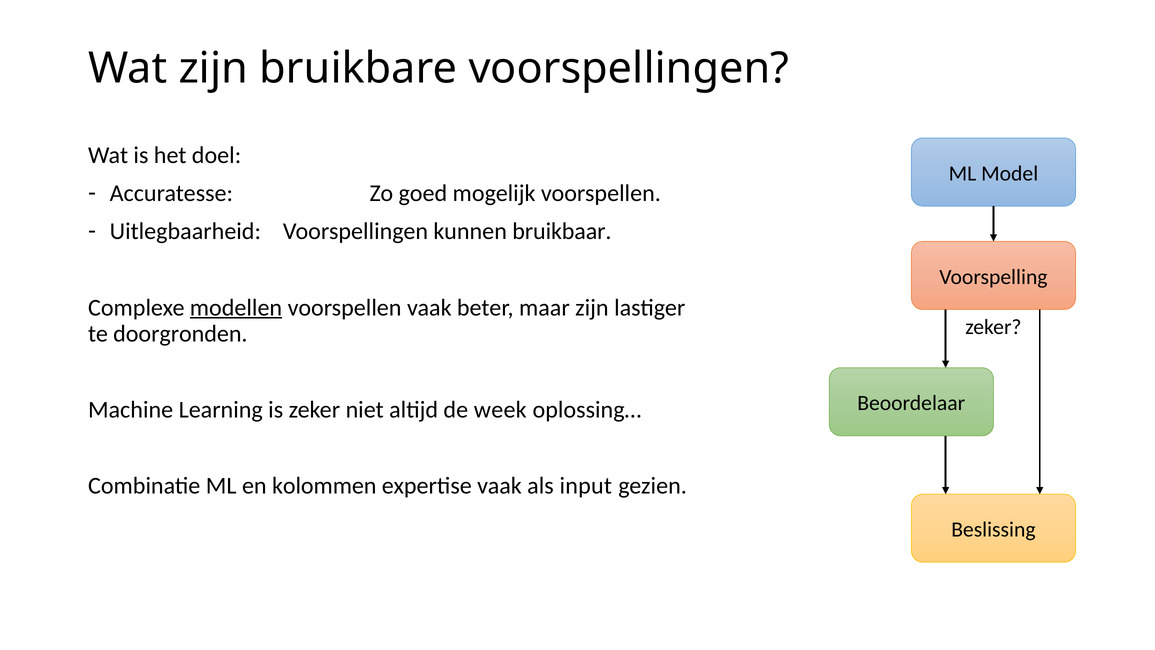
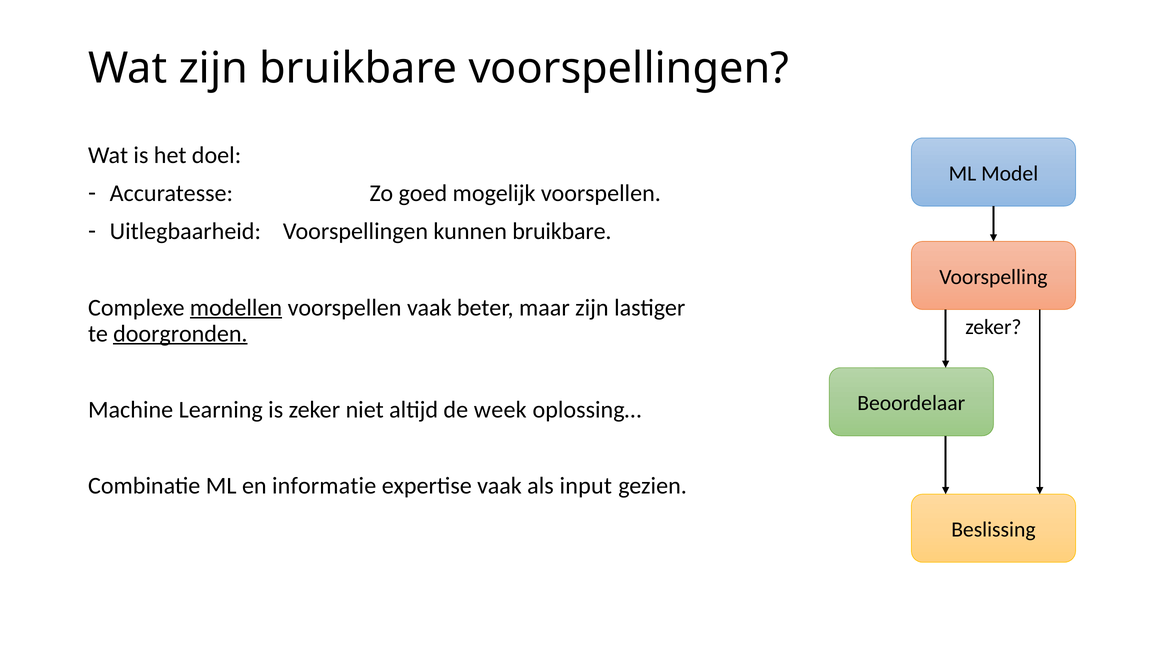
kunnen bruikbaar: bruikbaar -> bruikbare (562, 231)
doorgronden underline: none -> present (180, 333)
kolommen: kolommen -> informatie (324, 486)
